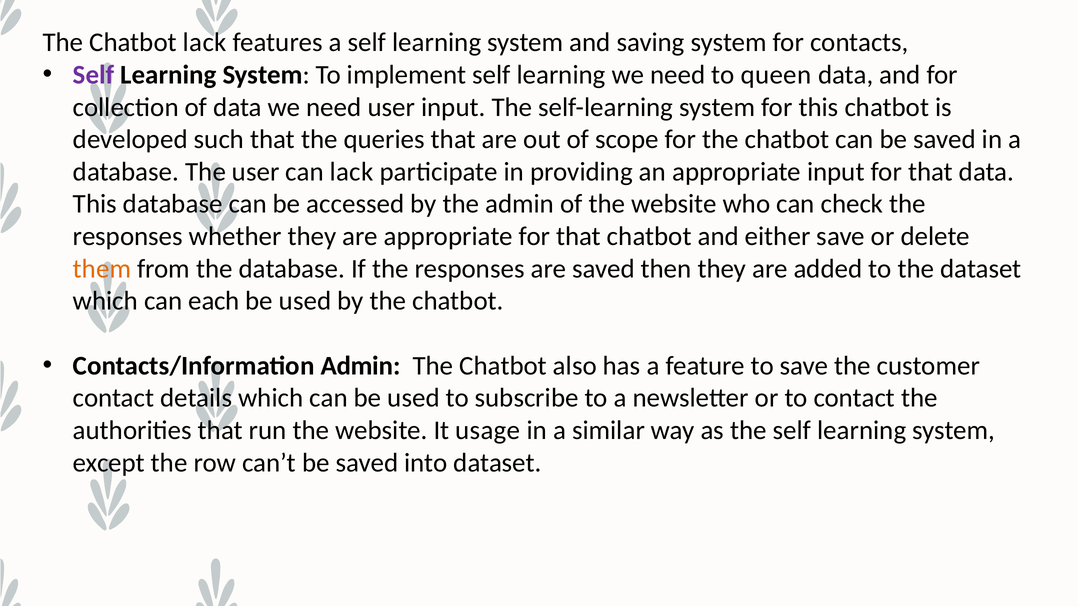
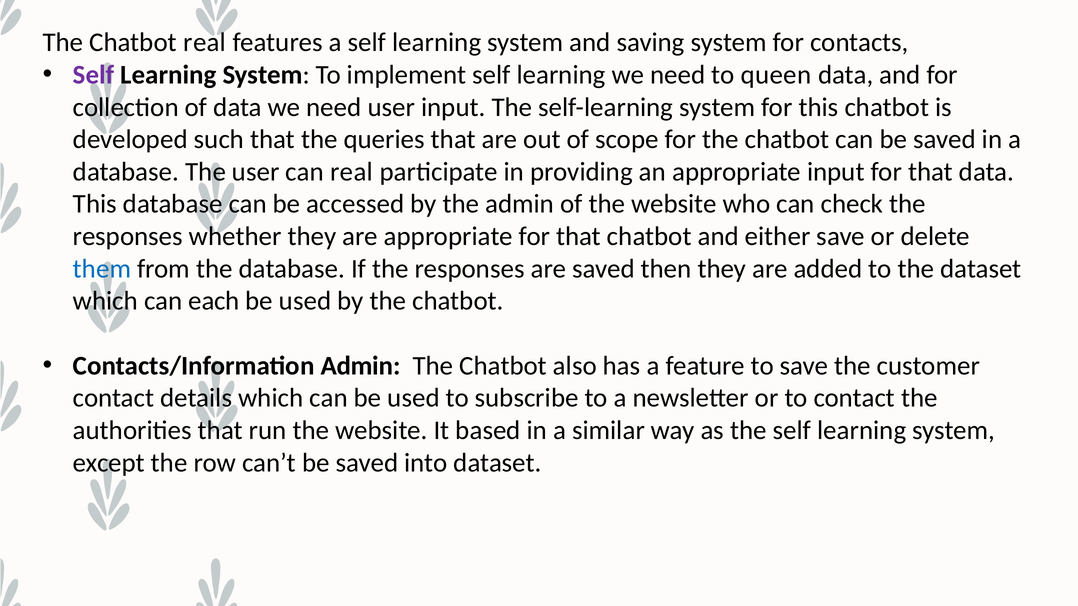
Chatbot lack: lack -> real (205, 43)
can lack: lack -> real (352, 172)
them colour: orange -> blue (102, 269)
usage: usage -> based (488, 431)
